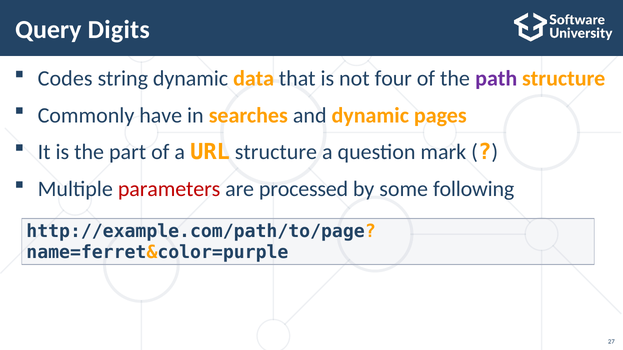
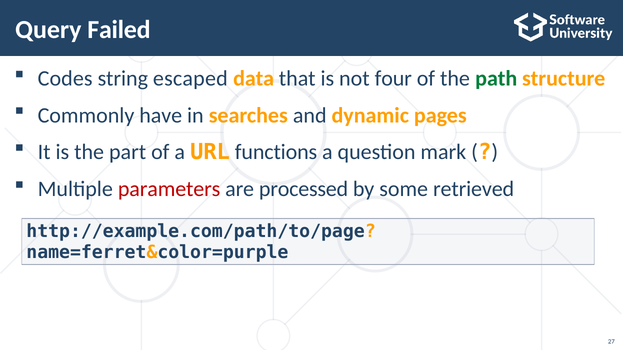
Digits: Digits -> Failed (119, 30)
string dynamic: dynamic -> escaped (190, 79)
path colour: purple -> green (496, 79)
URL structure: structure -> functions (276, 152)
following: following -> retrieved (474, 189)
